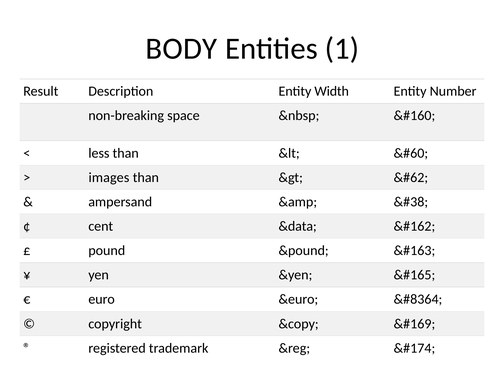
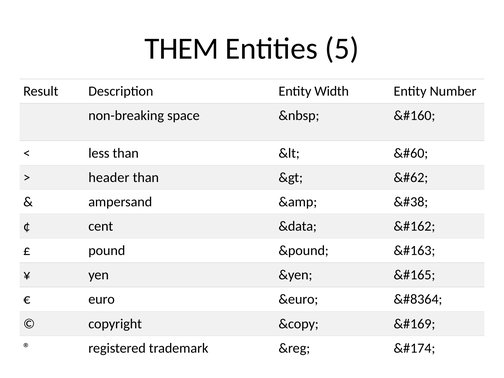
BODY: BODY -> THEM (182, 49)
1: 1 -> 5 (342, 49)
images: images -> header (109, 177)
